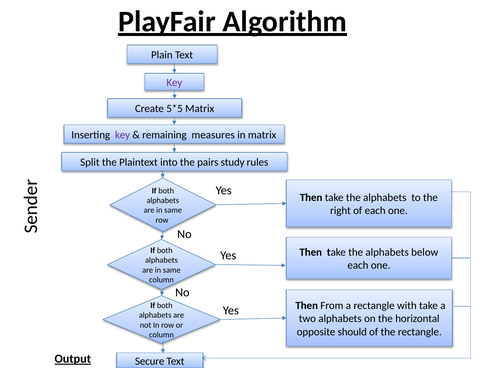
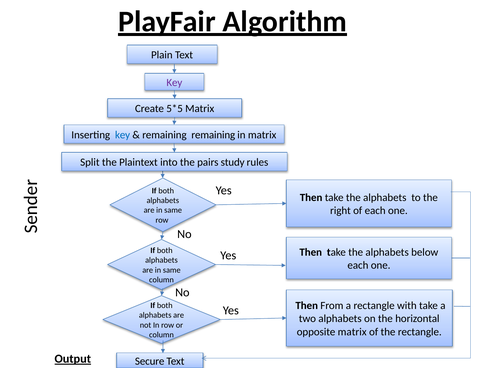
key colour: purple -> blue (123, 135)
remaining measures: measures -> remaining (213, 135)
opposite should: should -> matrix (352, 332)
